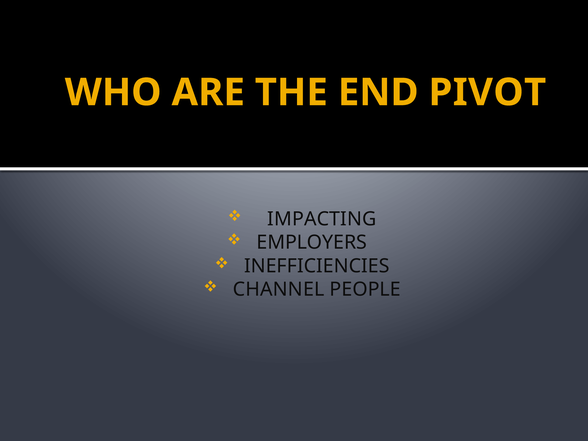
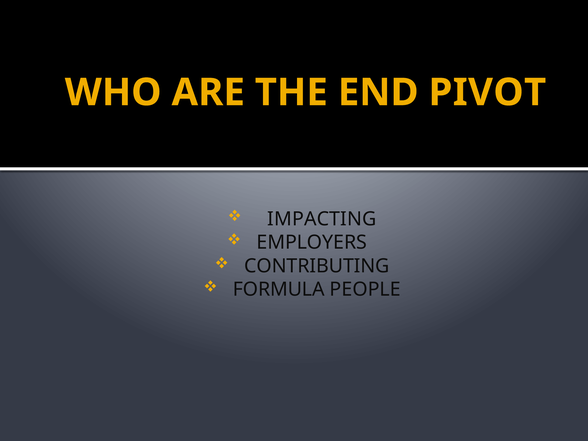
INEFFICIENCIES: INEFFICIENCIES -> CONTRIBUTING (317, 266)
CHANNEL: CHANNEL -> FORMULA (279, 289)
